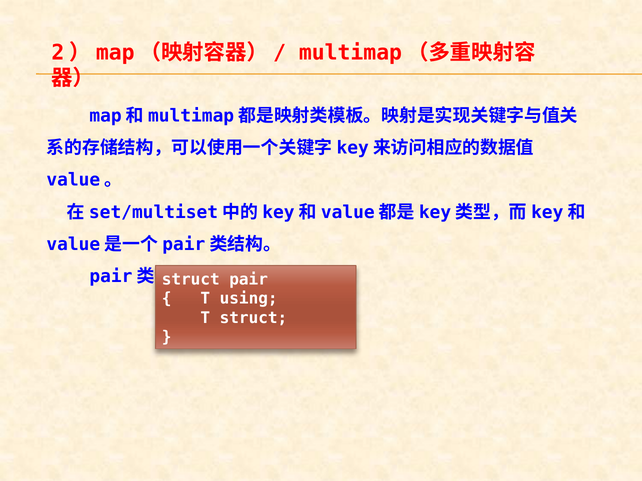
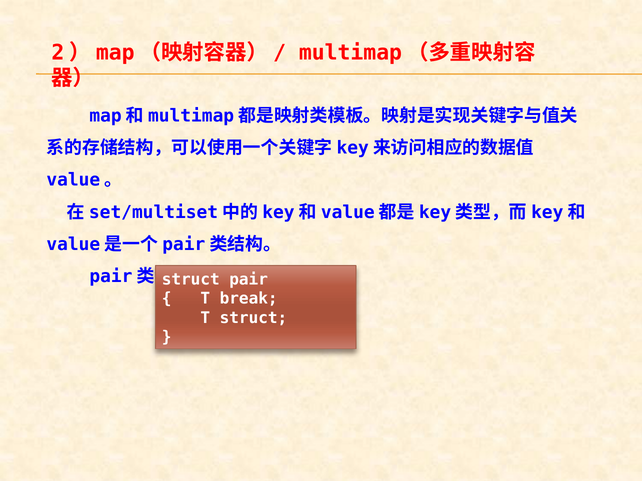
using: using -> break (249, 299)
